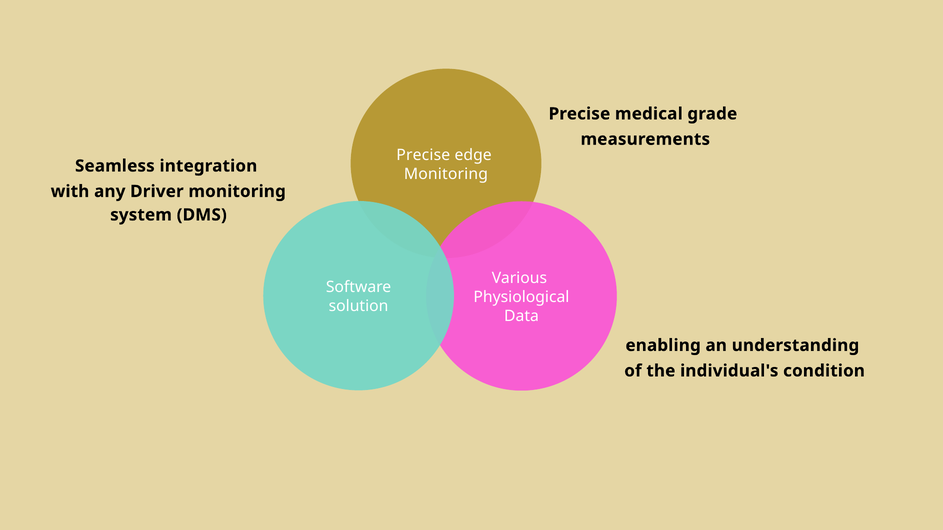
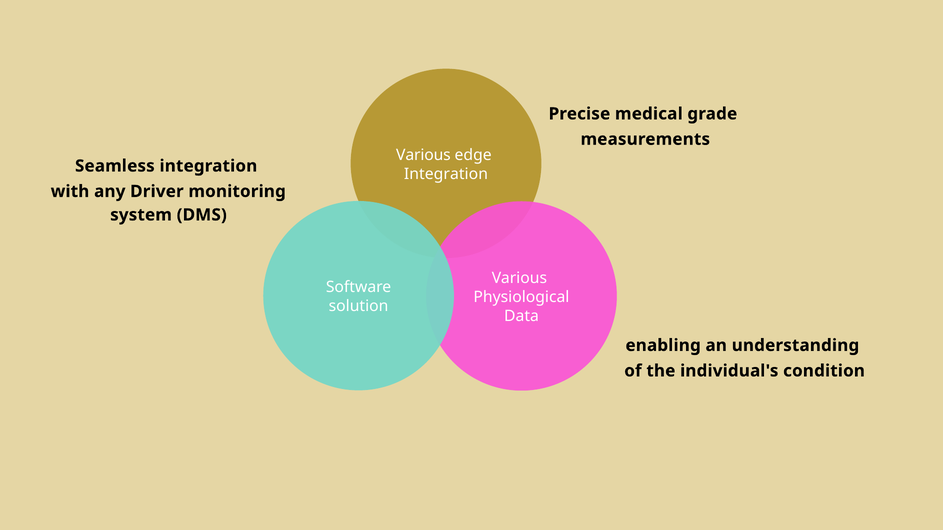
Precise: Precise -> Various (423, 155)
Monitoring: Monitoring -> Integration (446, 174)
